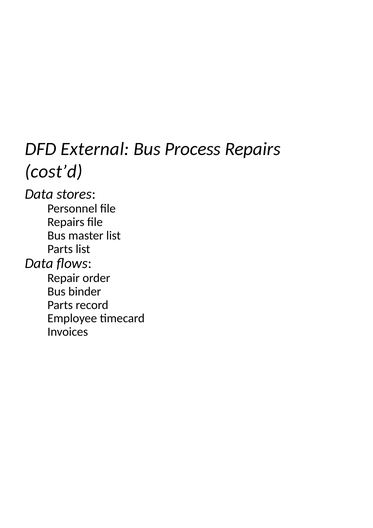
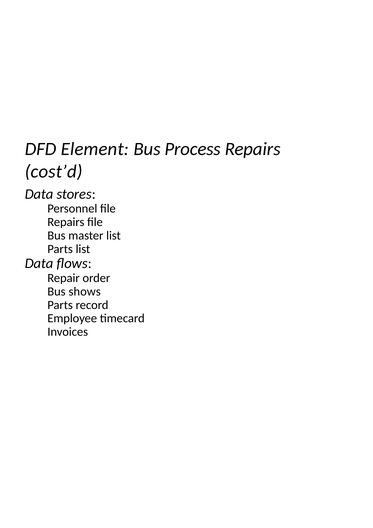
External: External -> Element (95, 149)
binder: binder -> shows (85, 291)
